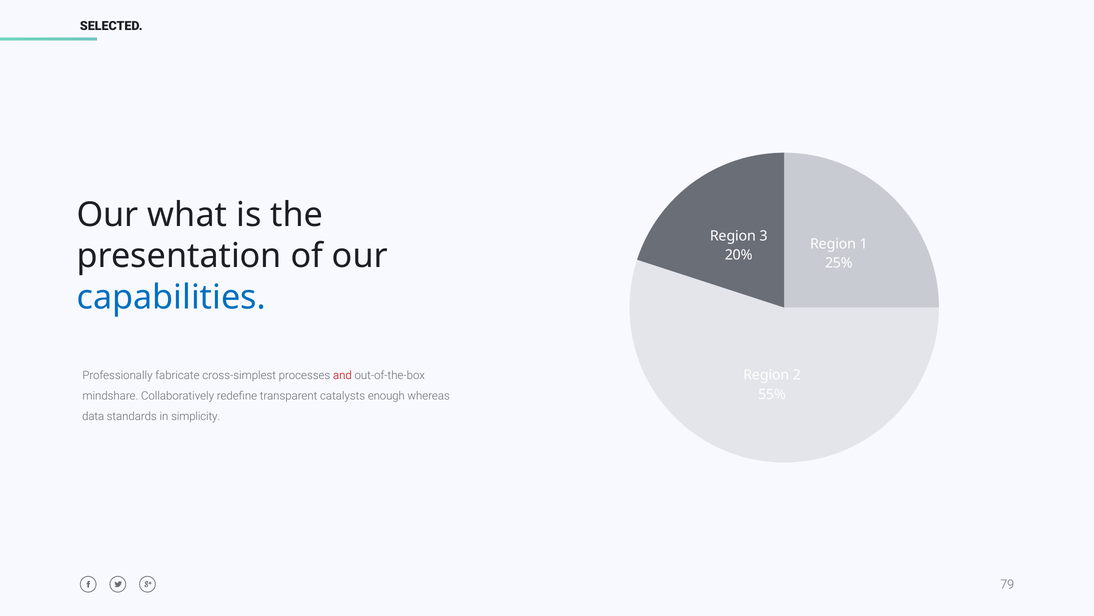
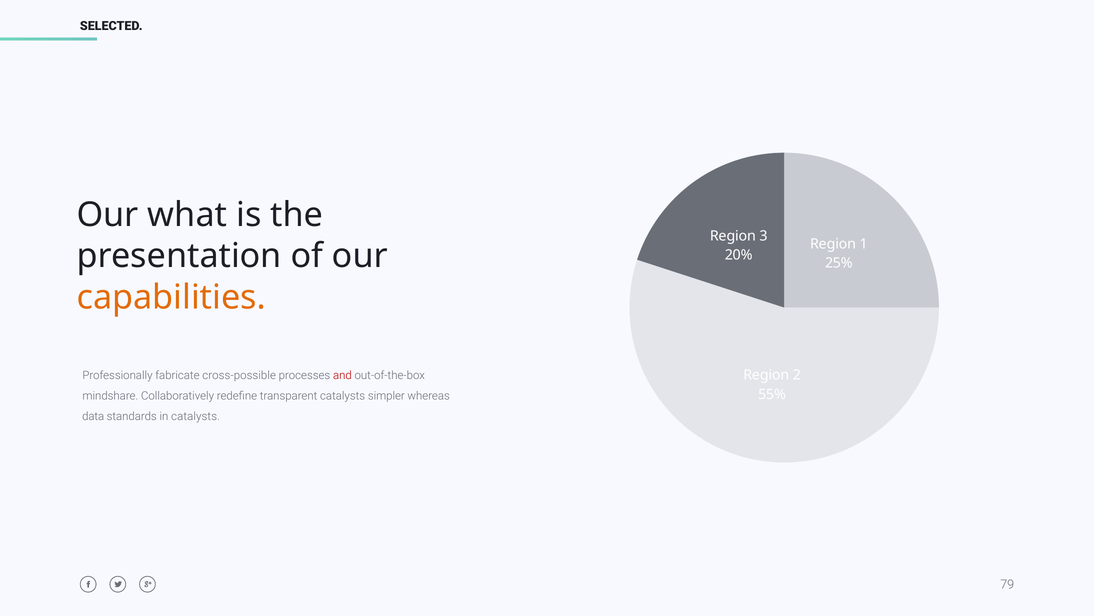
capabilities colour: blue -> orange (171, 297)
cross-simplest: cross-simplest -> cross-possible (239, 375)
enough: enough -> simpler (386, 396)
in simplicity: simplicity -> catalysts (196, 416)
